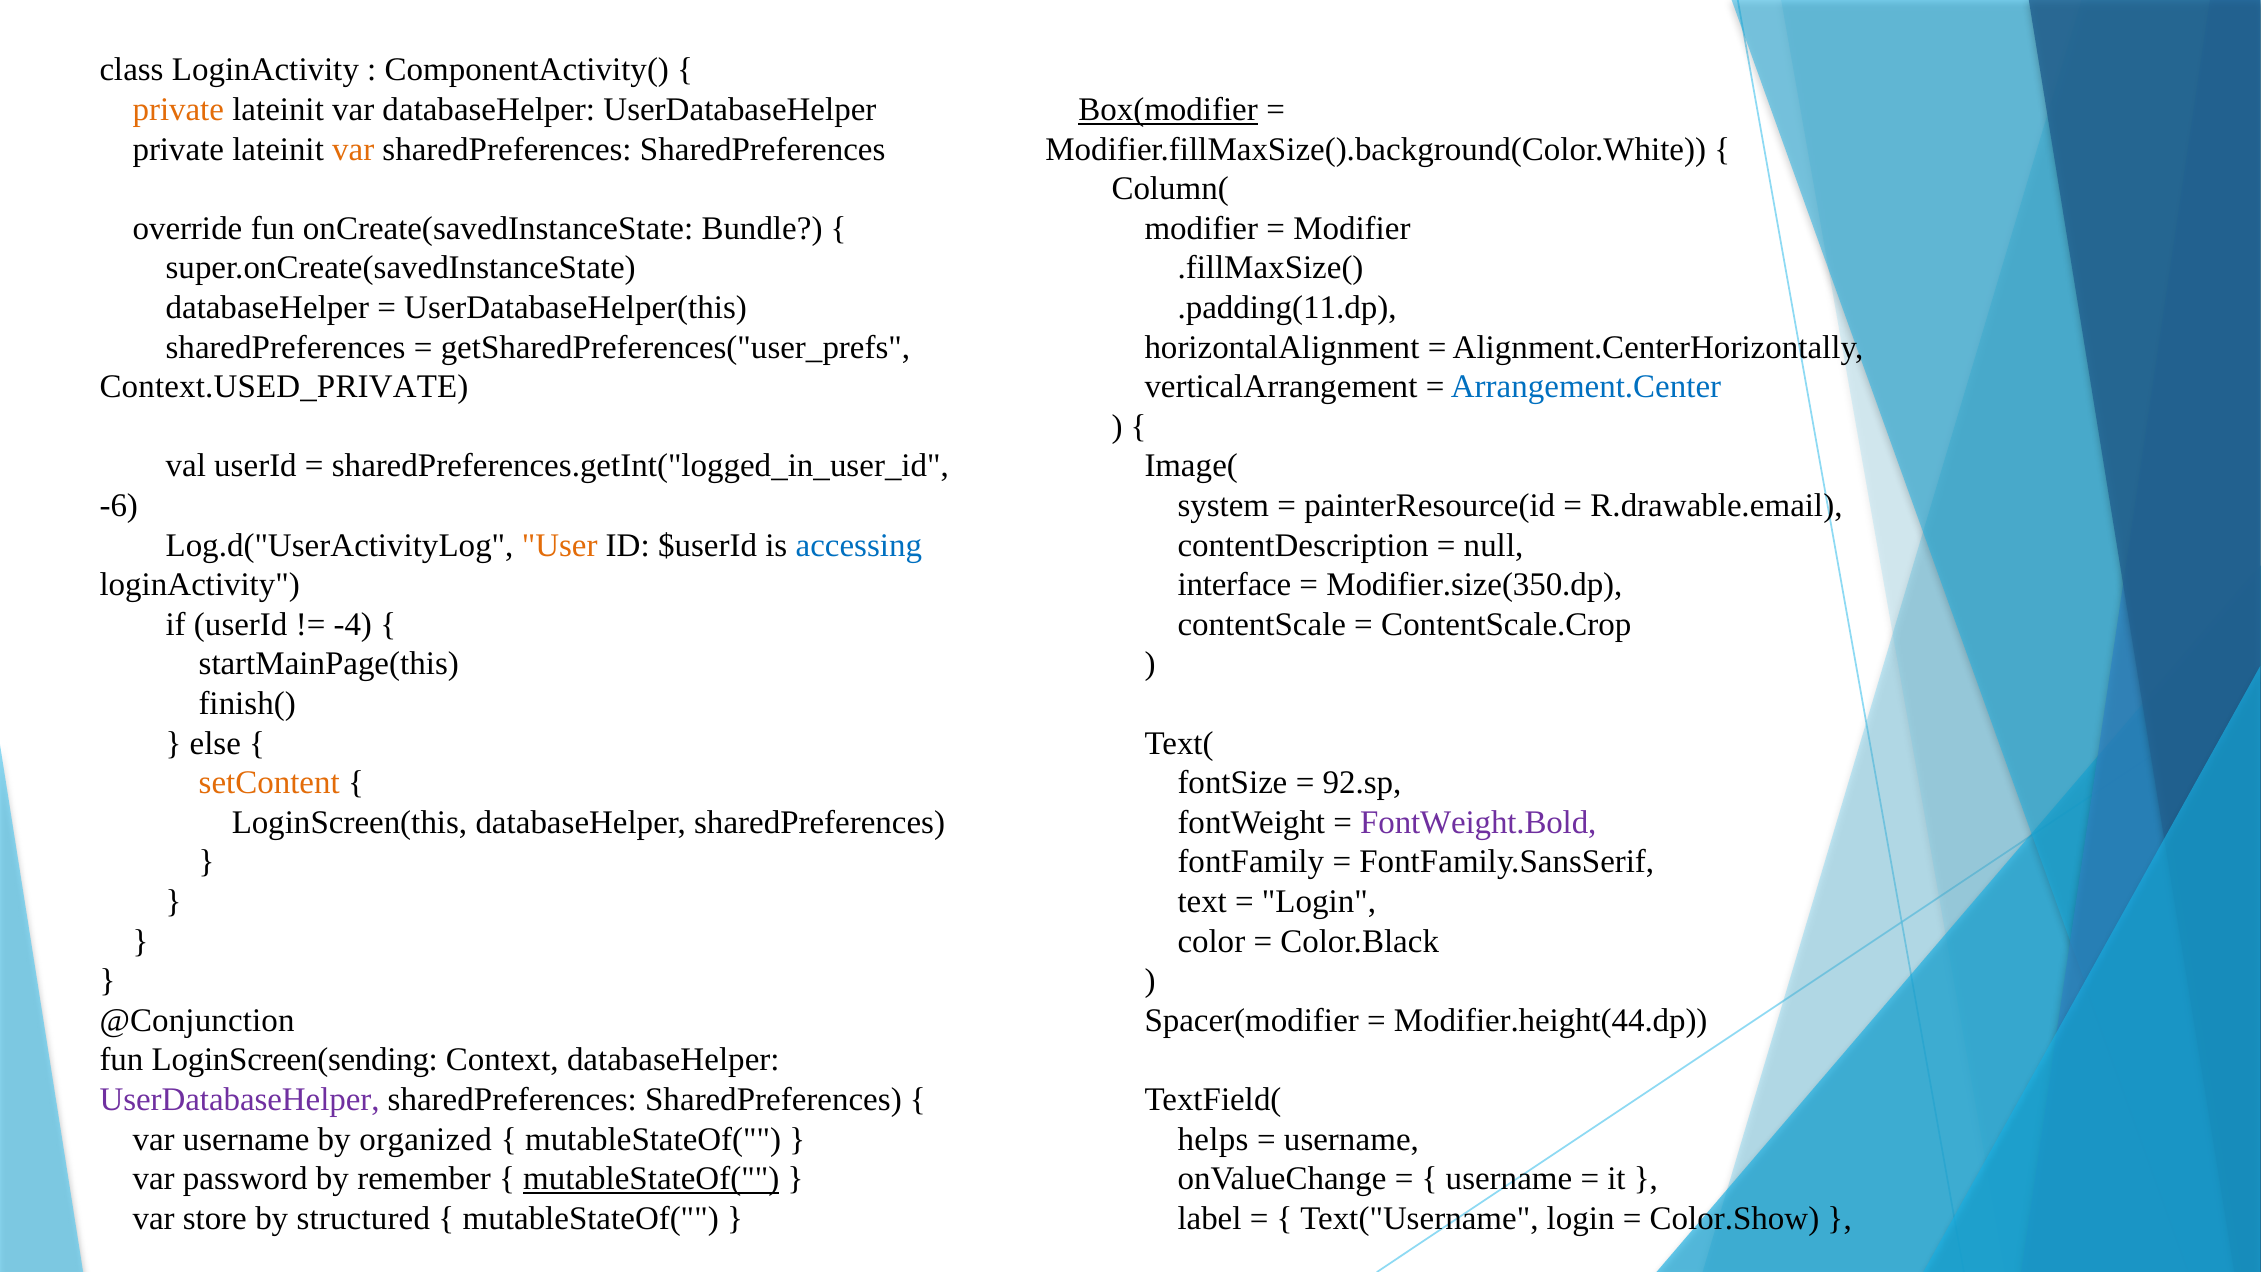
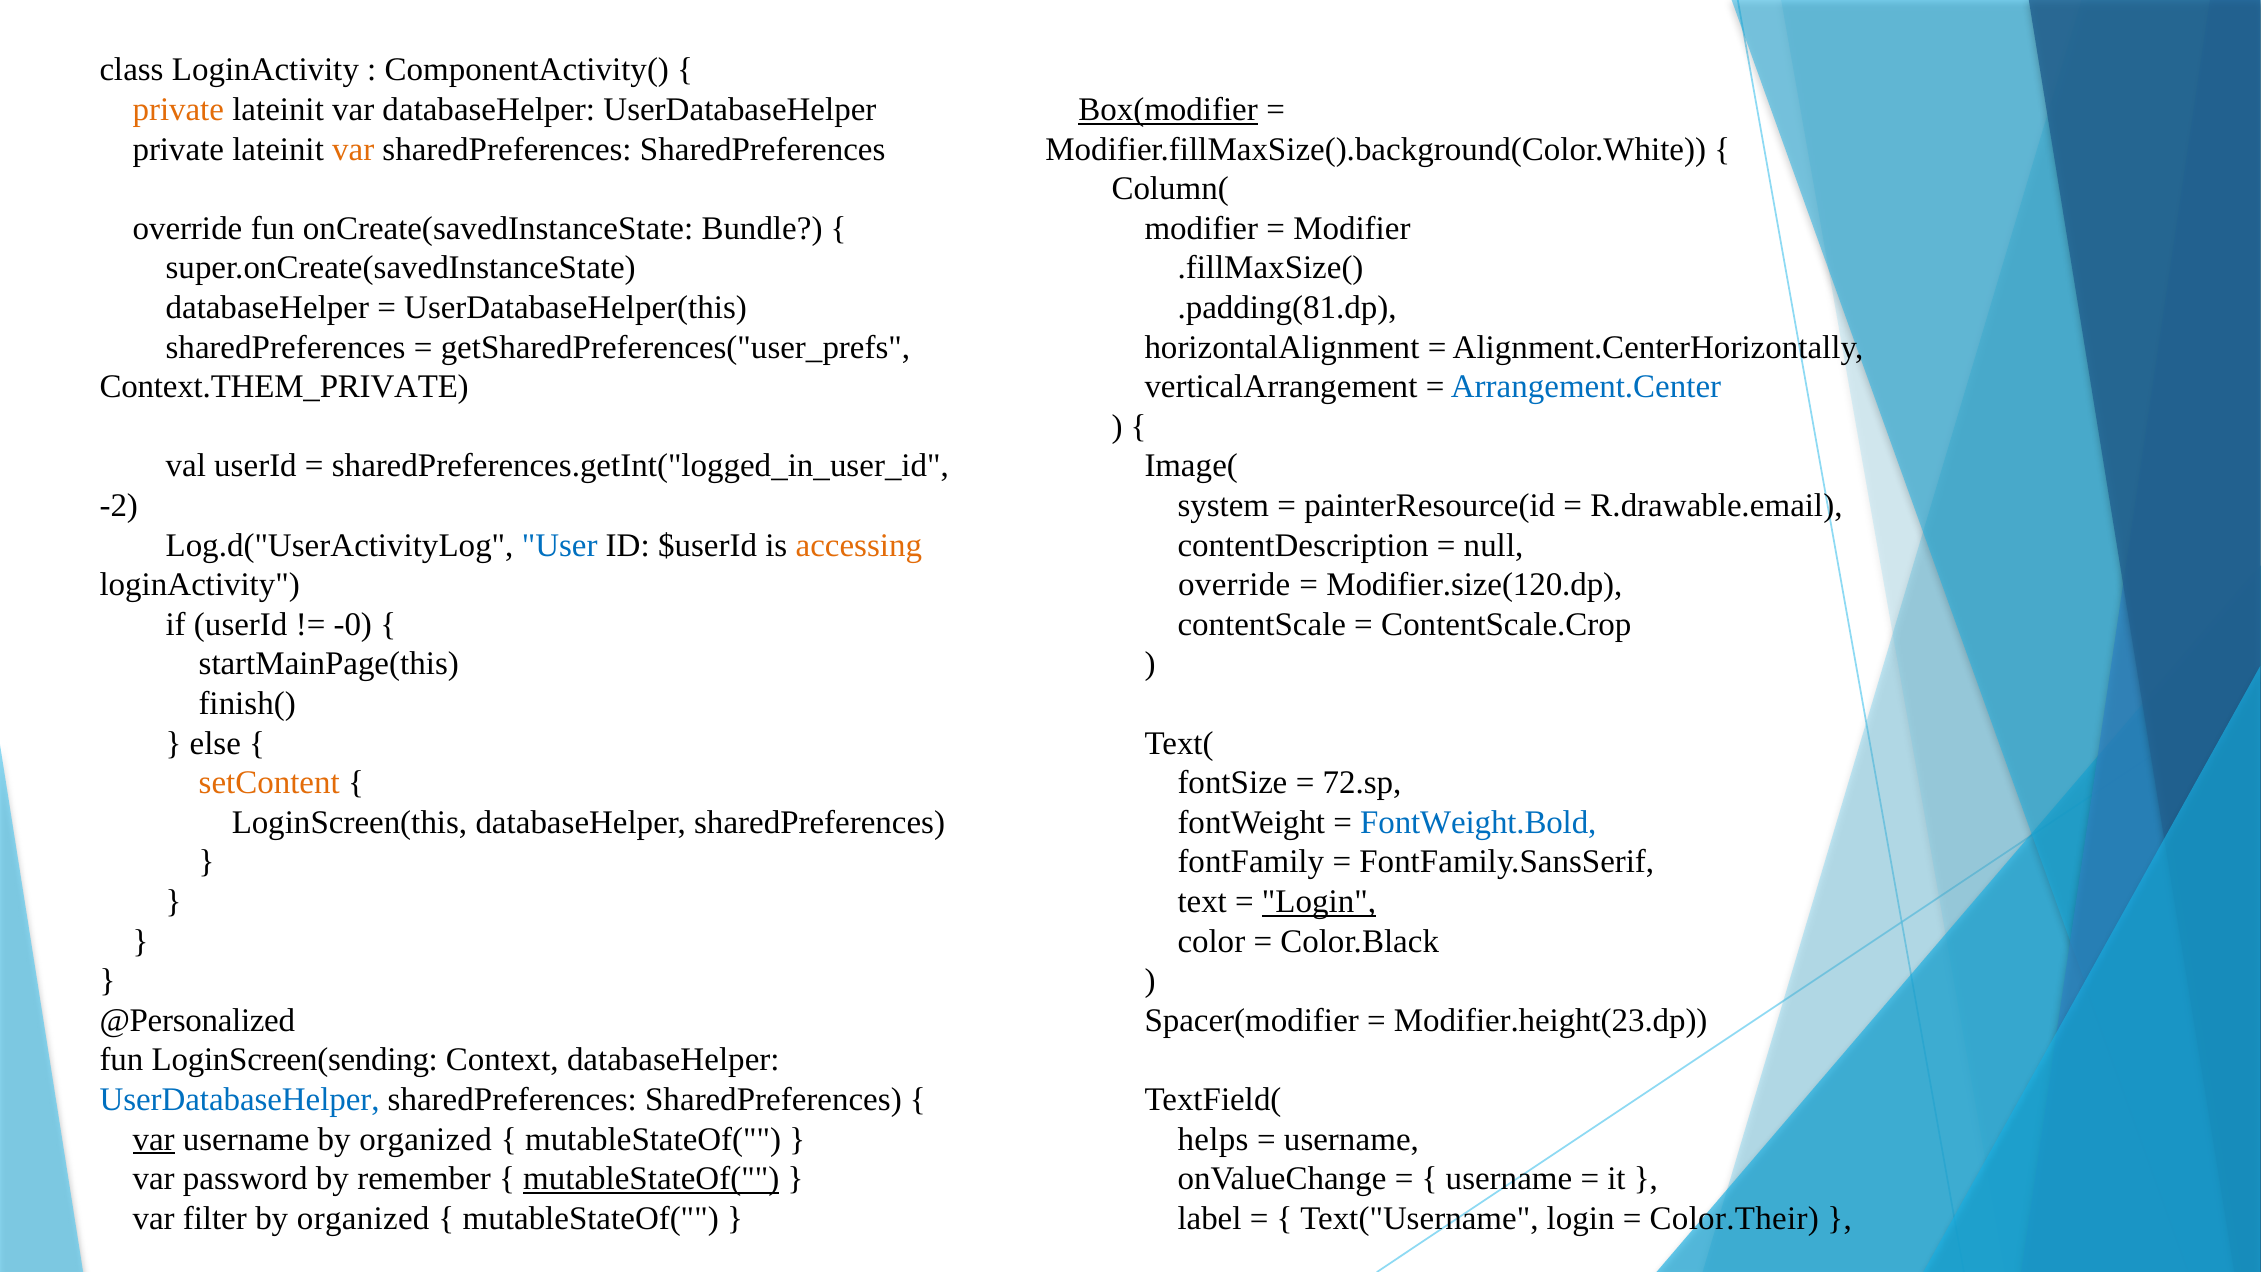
.padding(11.dp: .padding(11.dp -> .padding(81.dp (1287, 308)
Context.USED_PRIVATE: Context.USED_PRIVATE -> Context.THEM_PRIVATE (284, 387)
-6: -6 -> -2 (119, 506)
User colour: orange -> blue (560, 545)
accessing colour: blue -> orange (859, 545)
interface: interface -> override (1234, 585)
Modifier.size(350.dp: Modifier.size(350.dp -> Modifier.size(120.dp (1474, 585)
-4: -4 -> -0 (353, 624)
92.sp: 92.sp -> 72.sp (1362, 783)
FontWeight.Bold colour: purple -> blue (1478, 822)
Login underline: none -> present (1319, 901)
@Conjunction: @Conjunction -> @Personalized (197, 1020)
Modifier.height(44.dp: Modifier.height(44.dp -> Modifier.height(23.dp (1551, 1020)
UserDatabaseHelper colour: purple -> blue (240, 1099)
var underline: none -> present (154, 1139)
store: store -> filter (215, 1218)
structured: structured -> organized (363, 1218)
Color.Show: Color.Show -> Color.Their (1734, 1218)
